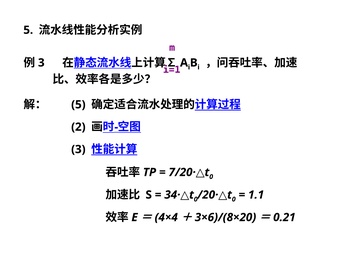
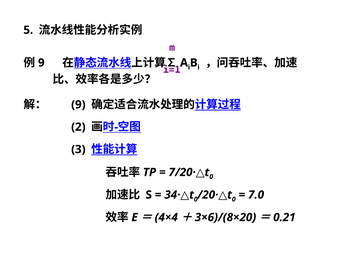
3: 3 -> 9 (41, 63)
5: 5 -> 9 (78, 105)
1.1: 1.1 -> 7.0 (256, 195)
